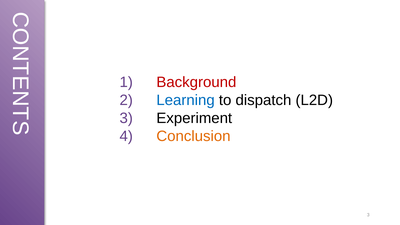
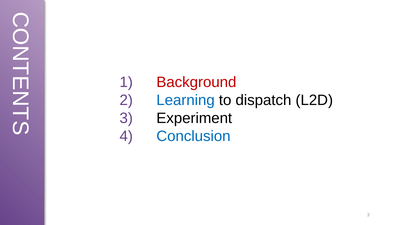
Conclusion colour: orange -> blue (193, 136)
